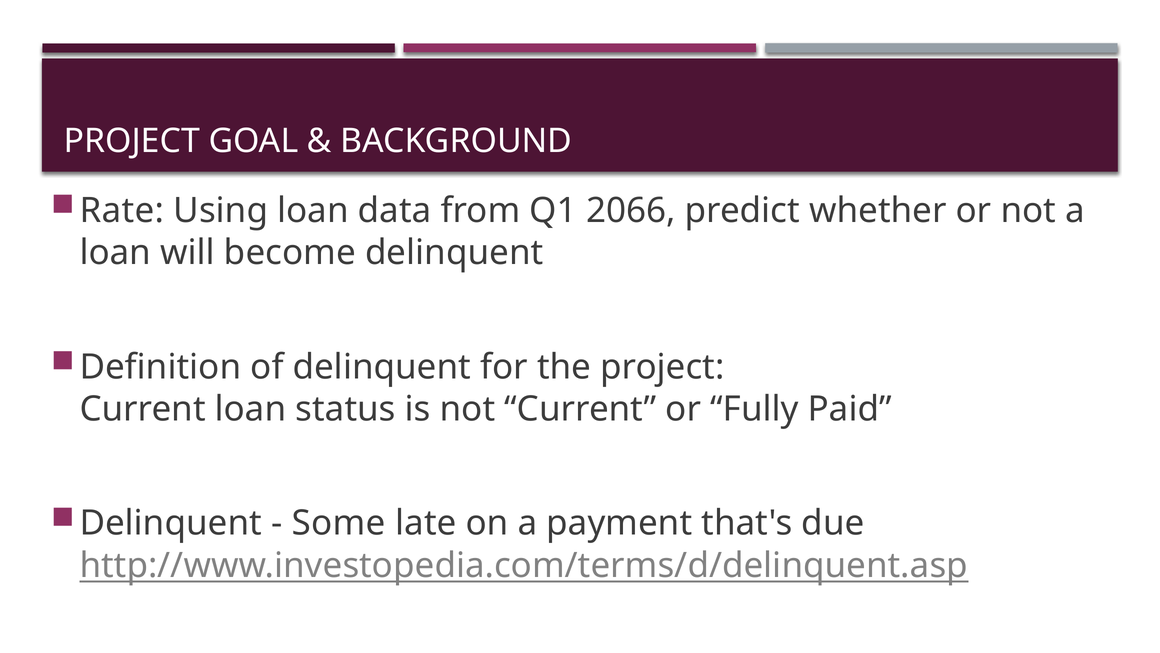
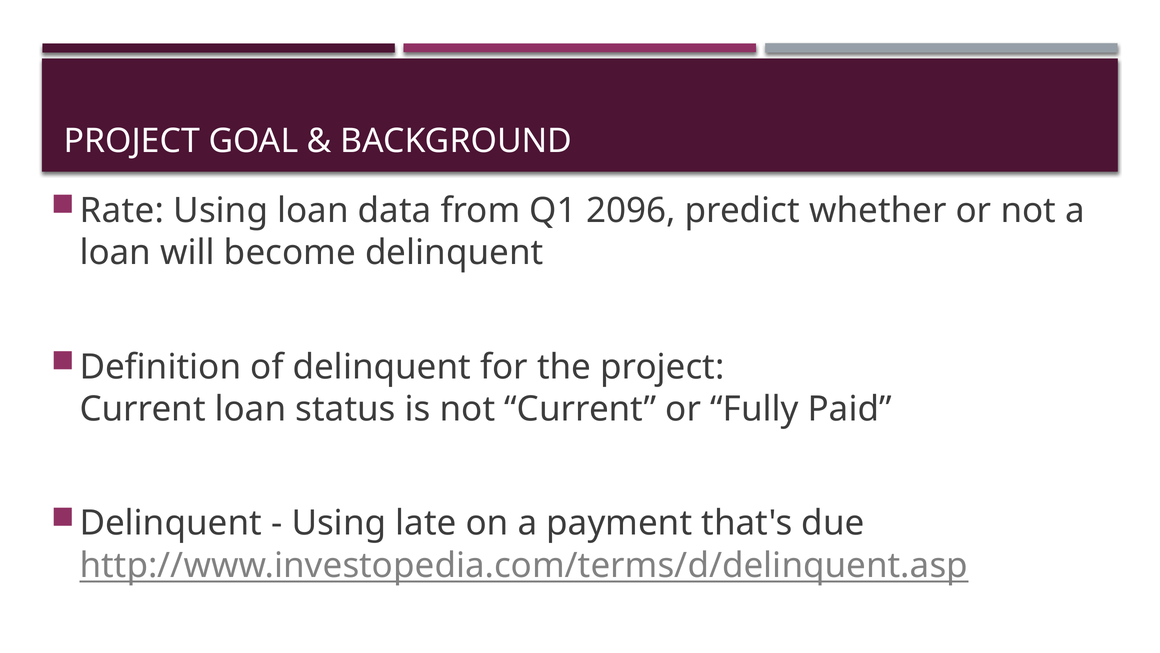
2066: 2066 -> 2096 (631, 211)
Some: Some -> Using (339, 523)
